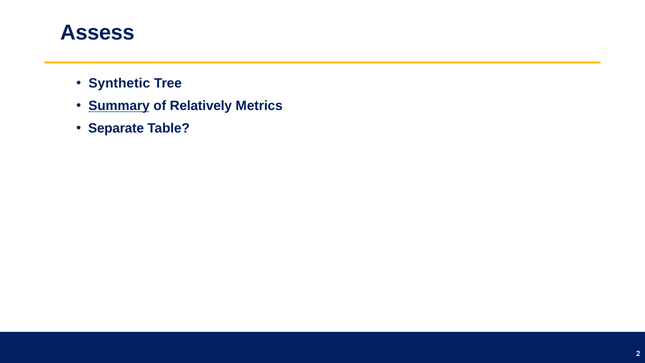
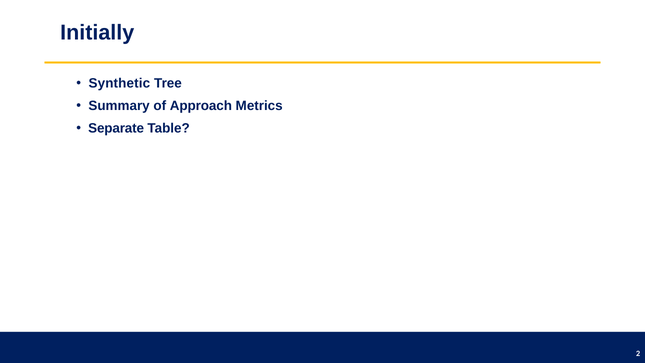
Assess: Assess -> Initially (97, 33)
Summary underline: present -> none (119, 106)
Relatively: Relatively -> Approach (201, 106)
